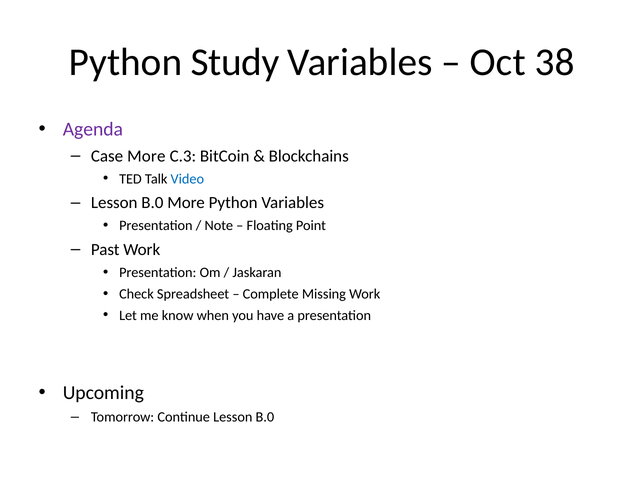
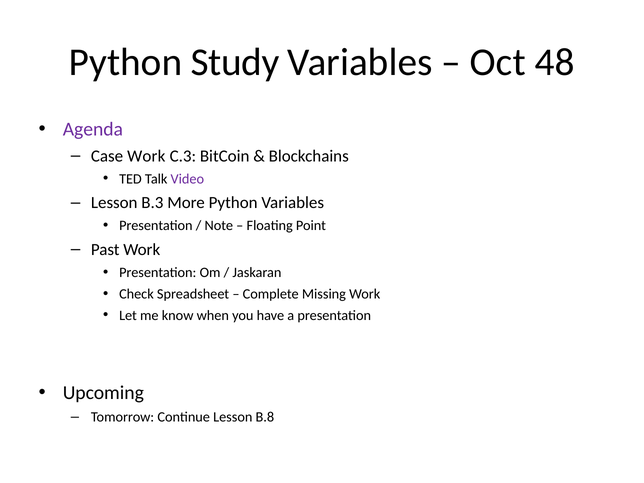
38: 38 -> 48 (555, 62)
Case More: More -> Work (146, 156)
Video colour: blue -> purple (187, 179)
B.0: B.0 -> B.3 (152, 203)
Continue Lesson B.0: B.0 -> B.8 (265, 417)
